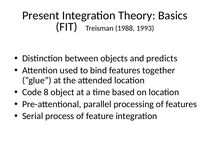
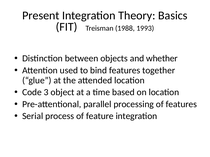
predicts: predicts -> whether (162, 59)
8: 8 -> 3 (46, 93)
